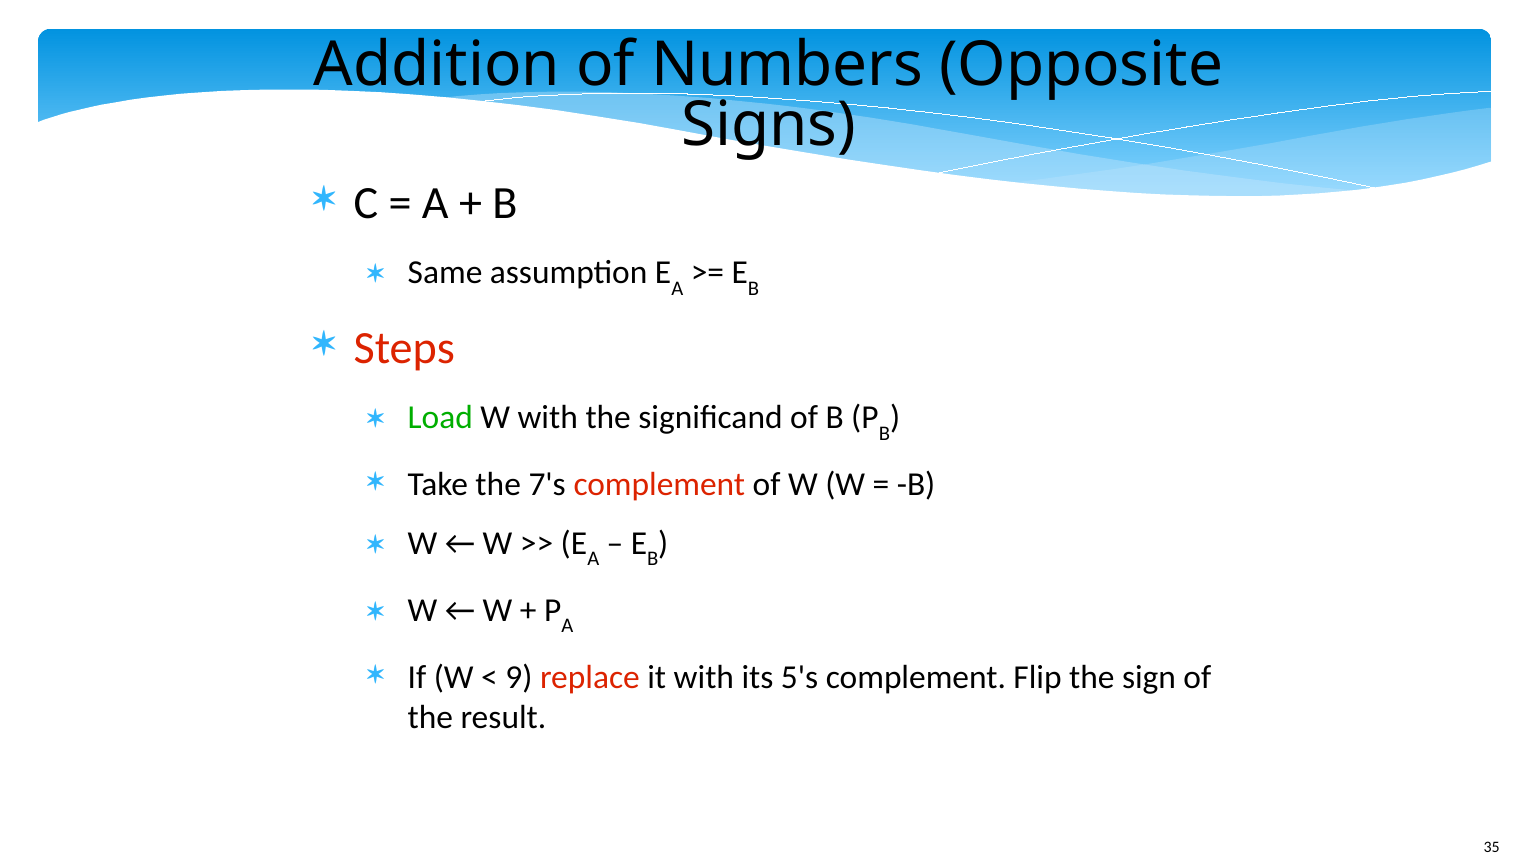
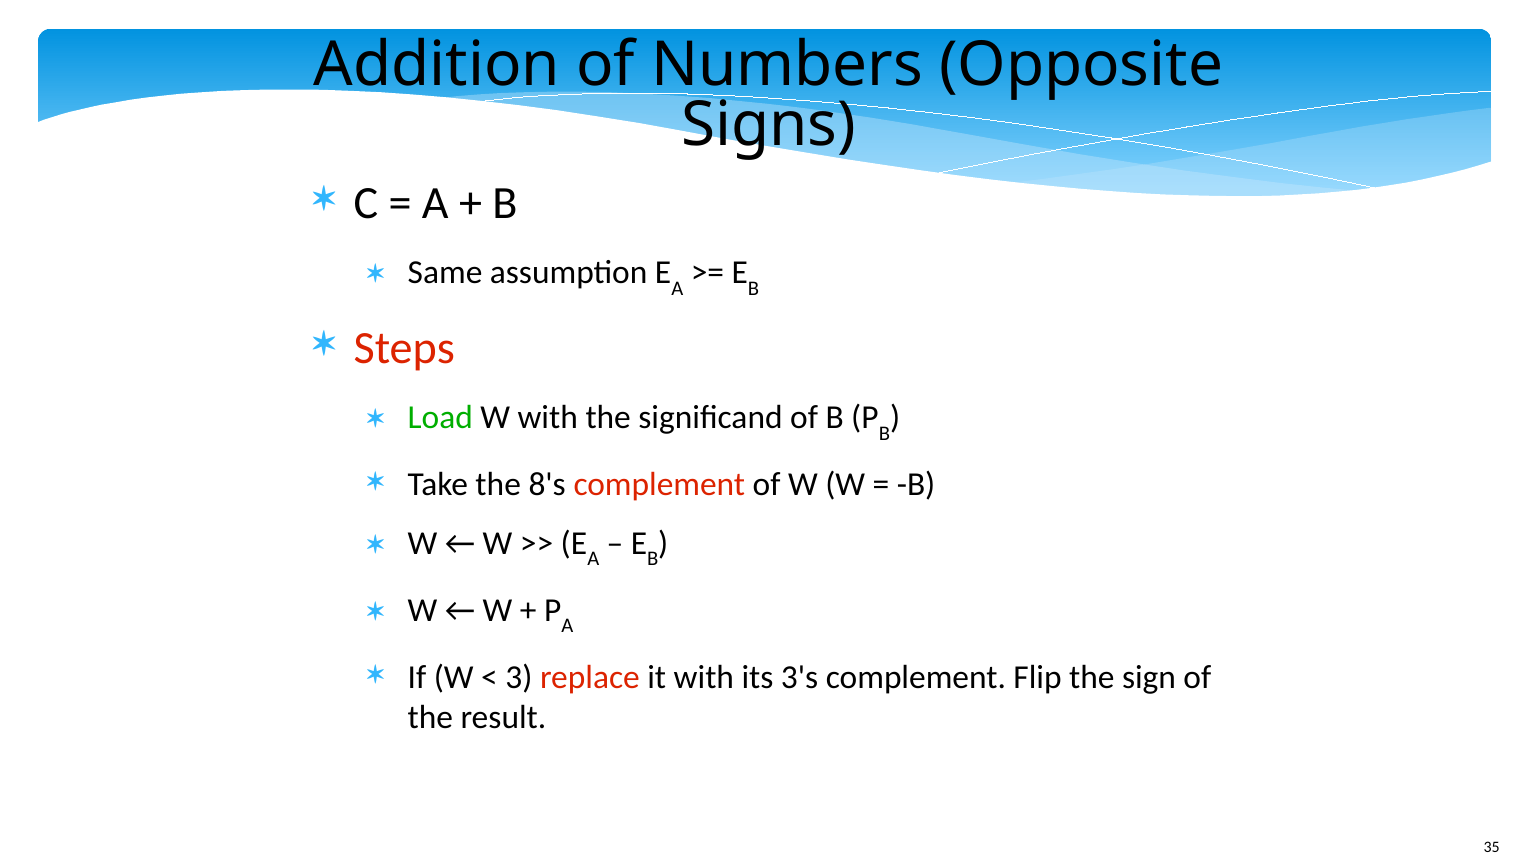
7's: 7's -> 8's (547, 485)
9: 9 -> 3 (519, 677)
5's: 5's -> 3's (800, 677)
